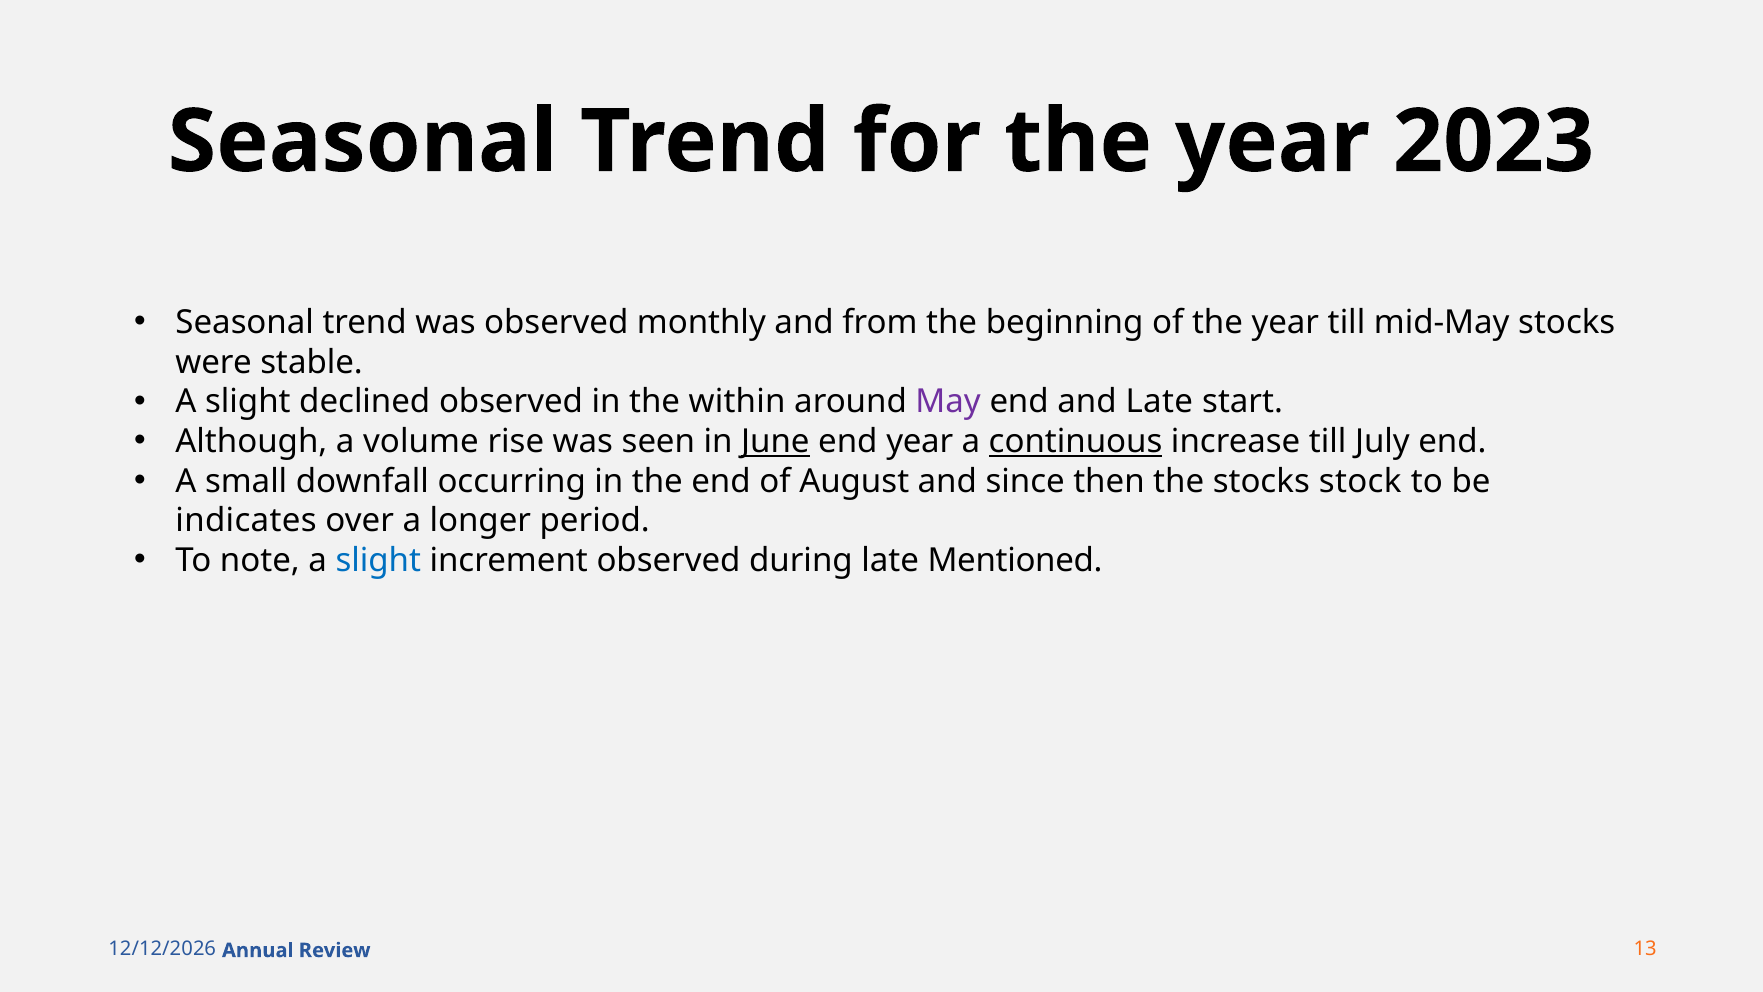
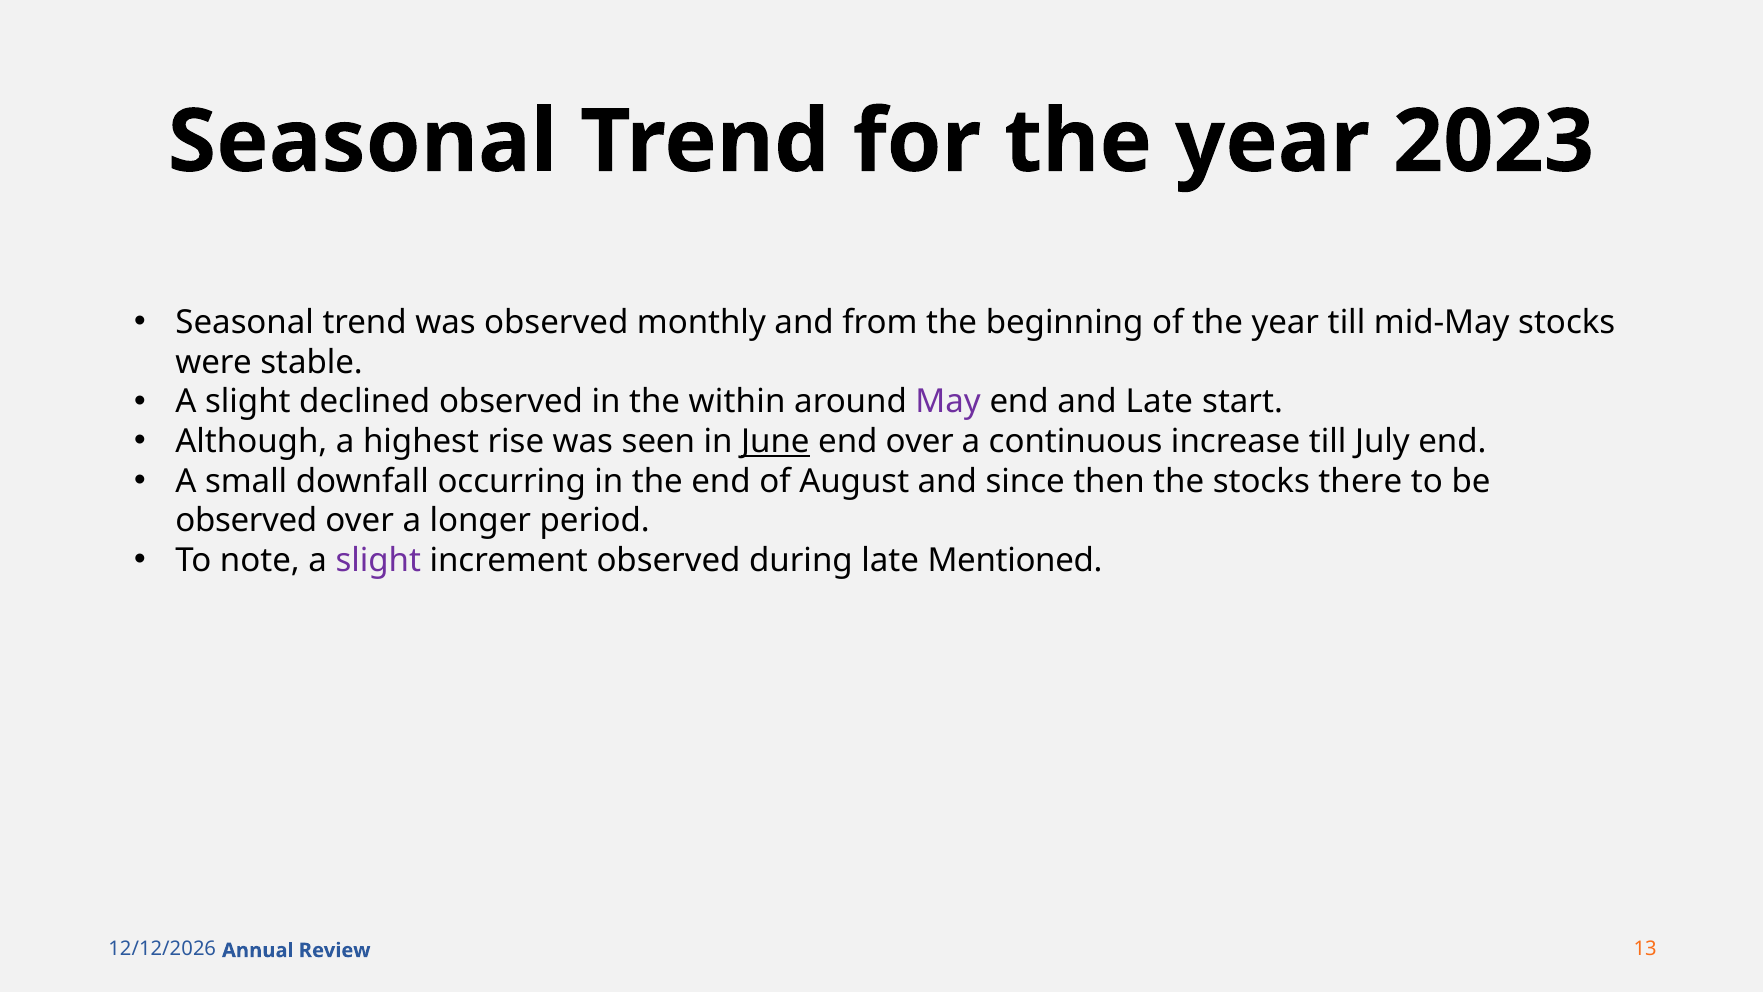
volume: volume -> highest (421, 441)
end year: year -> over (920, 441)
continuous underline: present -> none (1076, 441)
stock: stock -> there (1360, 481)
indicates: indicates -> observed (246, 521)
slight colour: blue -> purple (378, 560)
